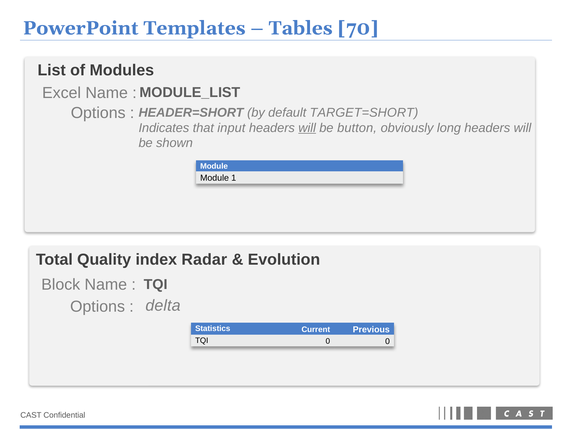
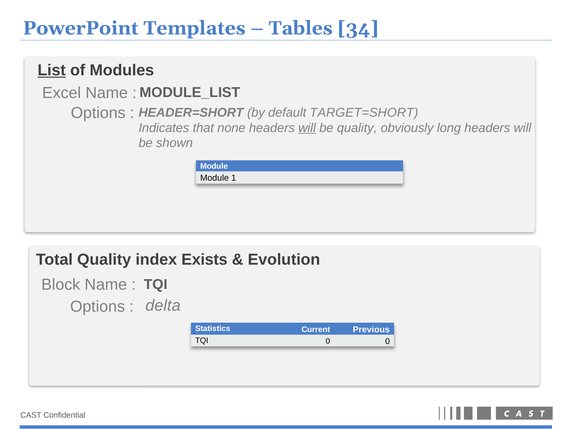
70: 70 -> 34 (358, 28)
List underline: none -> present (52, 70)
input: input -> none (231, 128)
be button: button -> quality (357, 128)
Radar: Radar -> Exists (204, 259)
